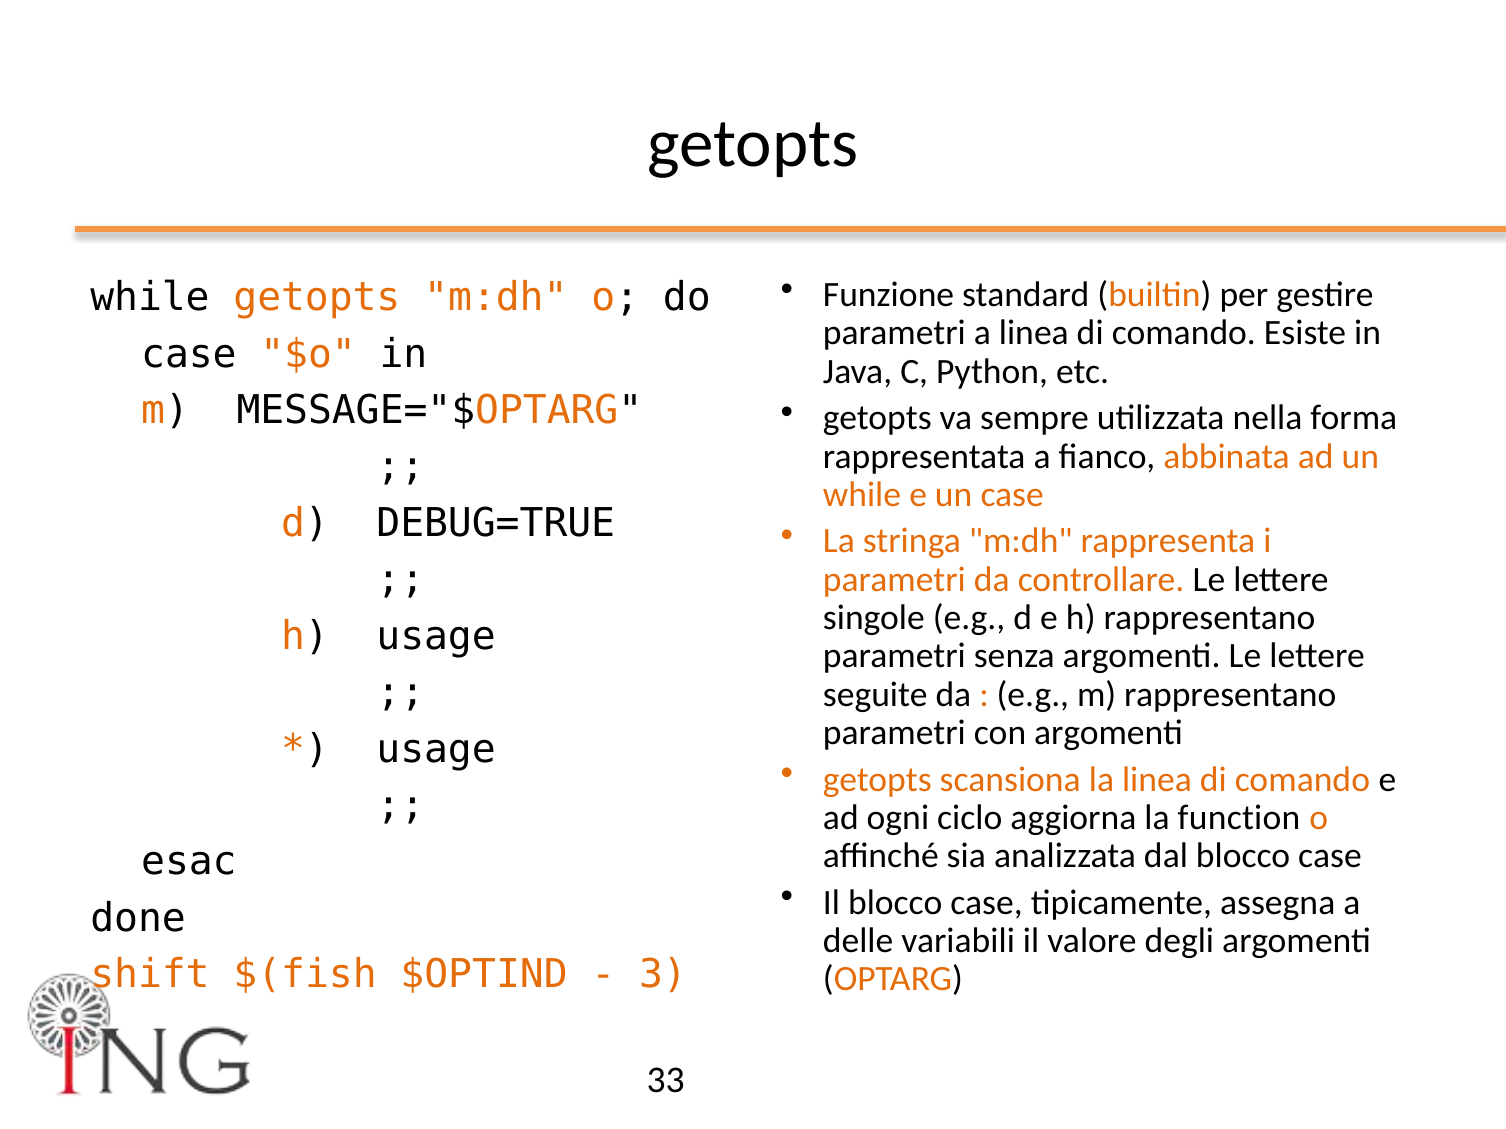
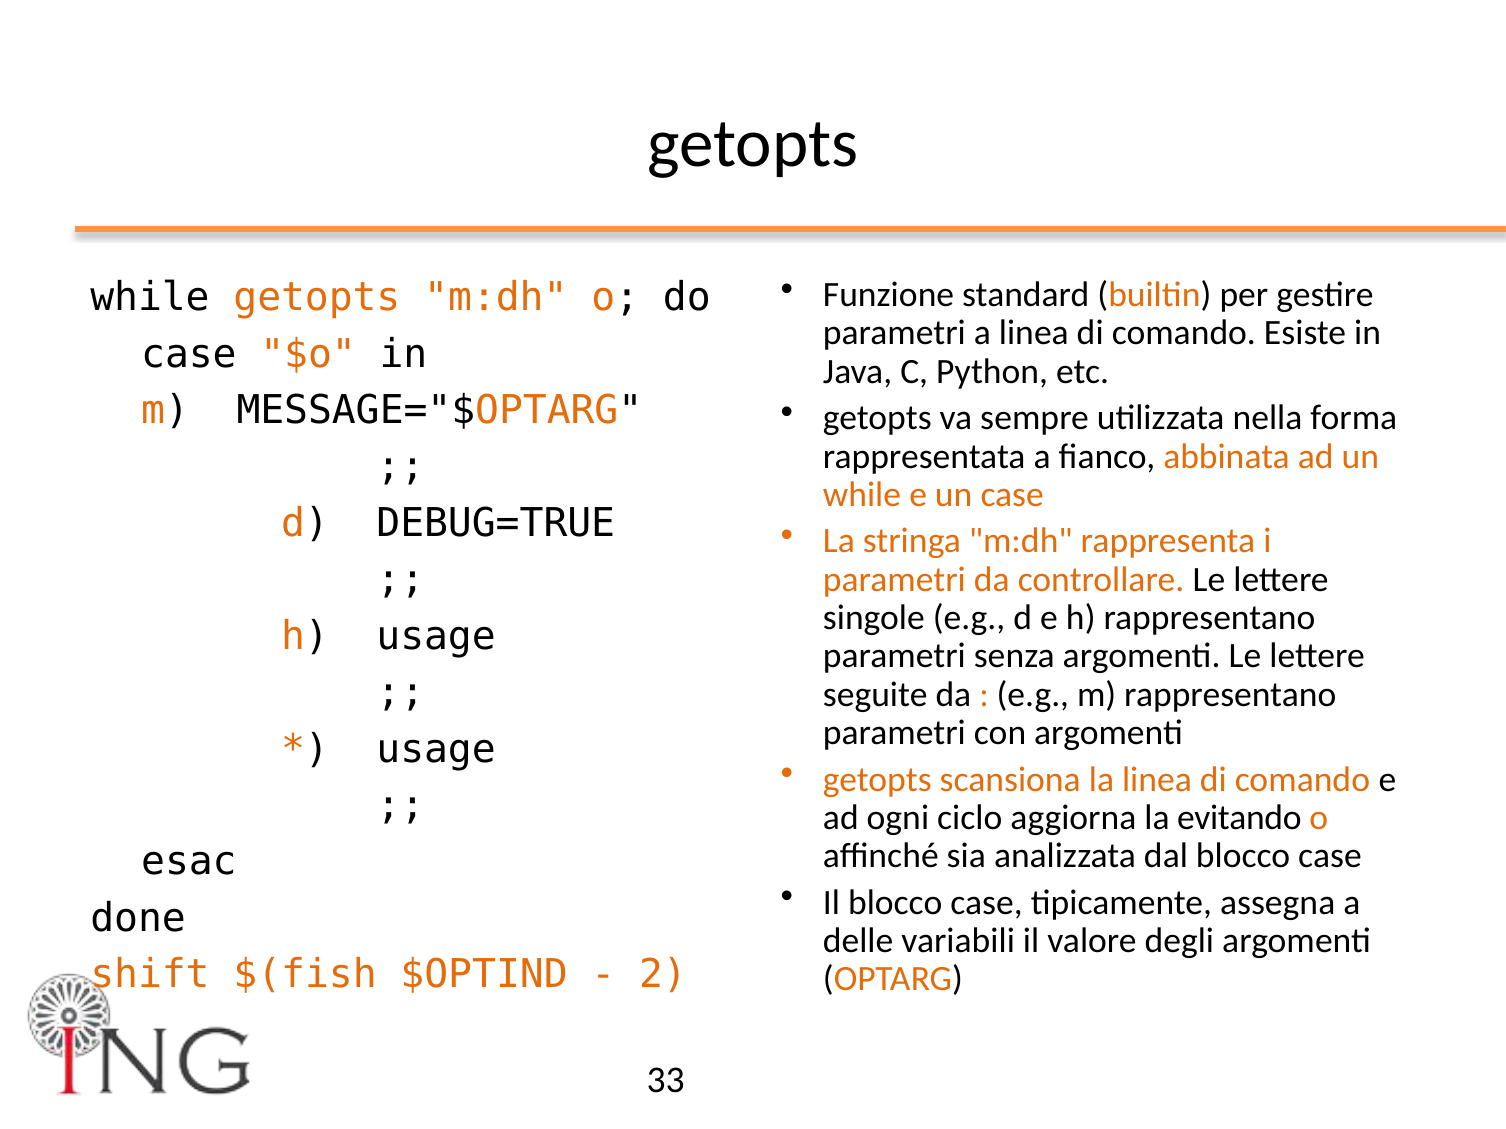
function: function -> evitando (1239, 818)
3: 3 -> 2 (663, 975)
